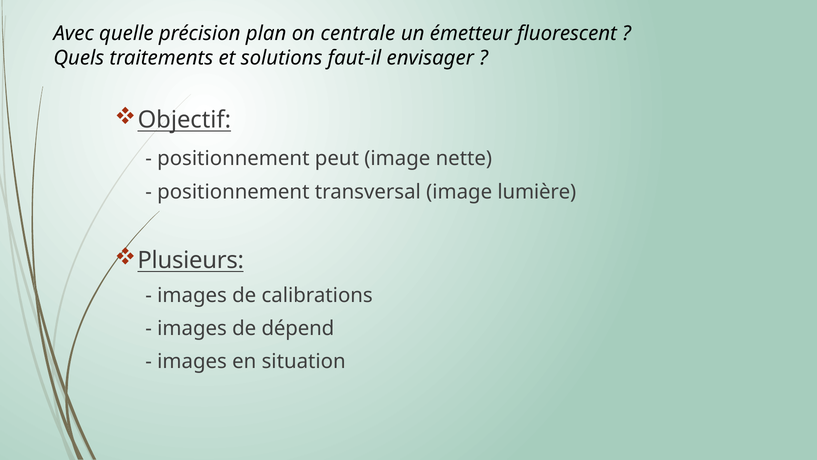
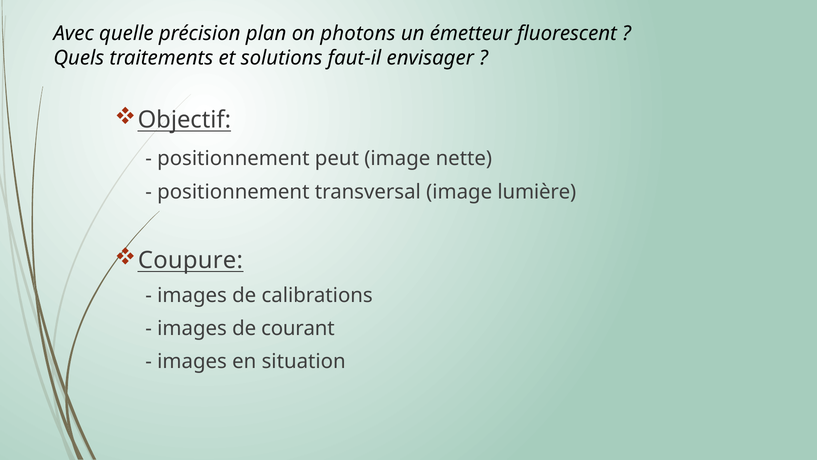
centrale: centrale -> photons (358, 33)
Plusieurs: Plusieurs -> Coupure (190, 260)
dépend: dépend -> courant (298, 328)
